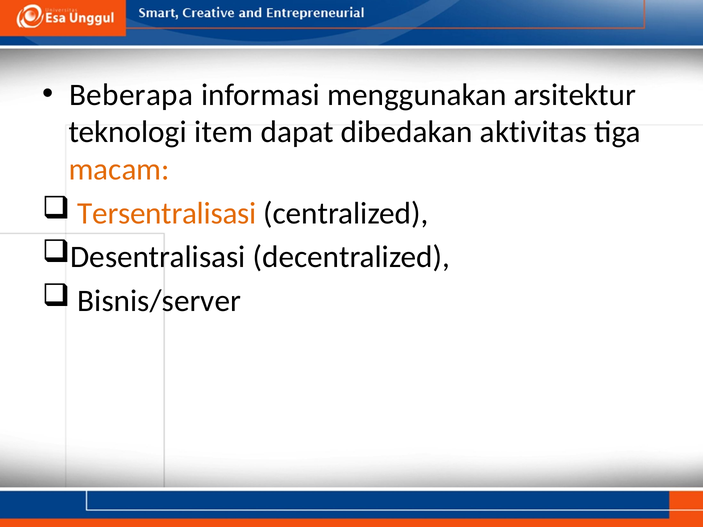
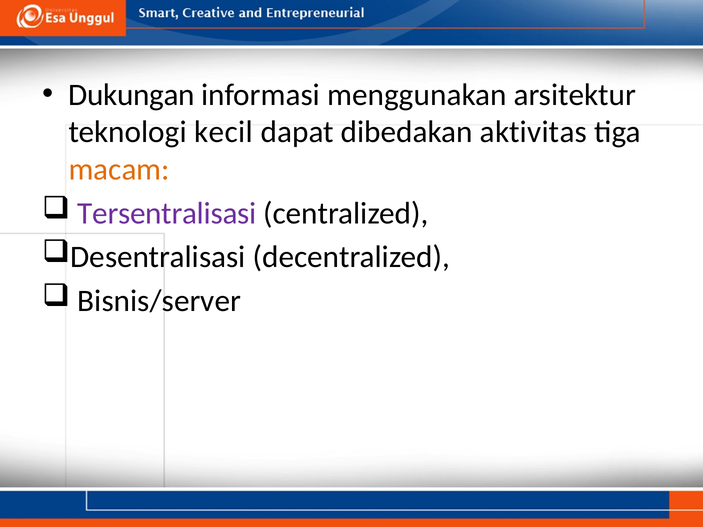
Beberapa: Beberapa -> Dukungan (131, 95)
item: item -> kecil (224, 132)
Tersentralisasi colour: orange -> purple (167, 214)
